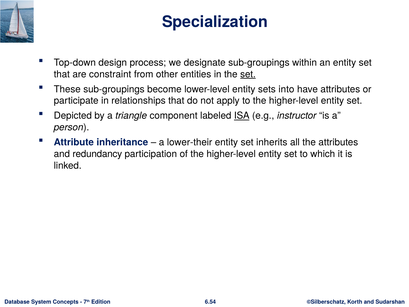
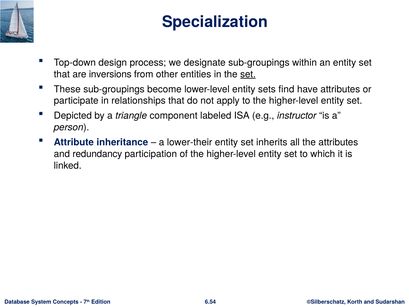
constraint: constraint -> inversions (110, 74)
into: into -> find (286, 89)
ISA underline: present -> none (242, 116)
